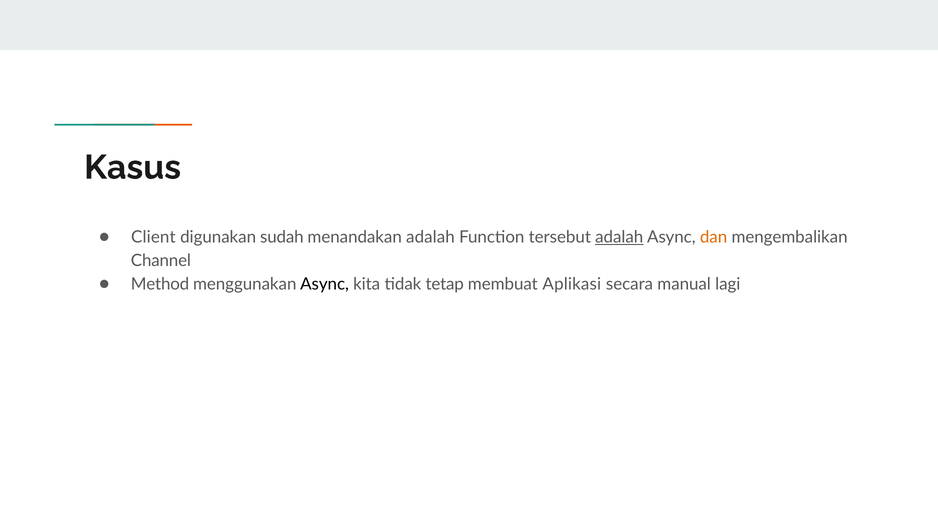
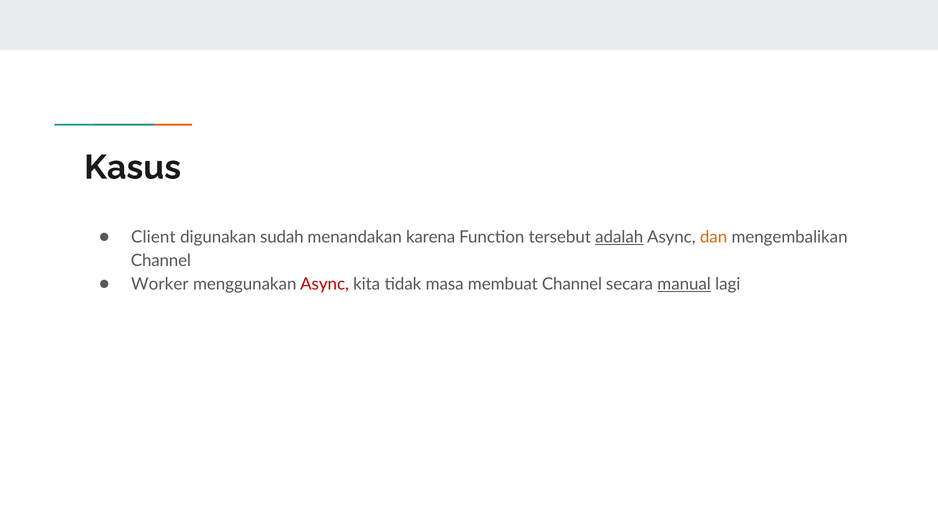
menandakan adalah: adalah -> karena (431, 237)
Method: Method -> Worker (160, 284)
Async colour: black -> red (325, 284)
tetap: tetap -> masa (445, 284)
membuat Aplikasi: Aplikasi -> Channel (572, 284)
manual underline: none -> present (684, 284)
